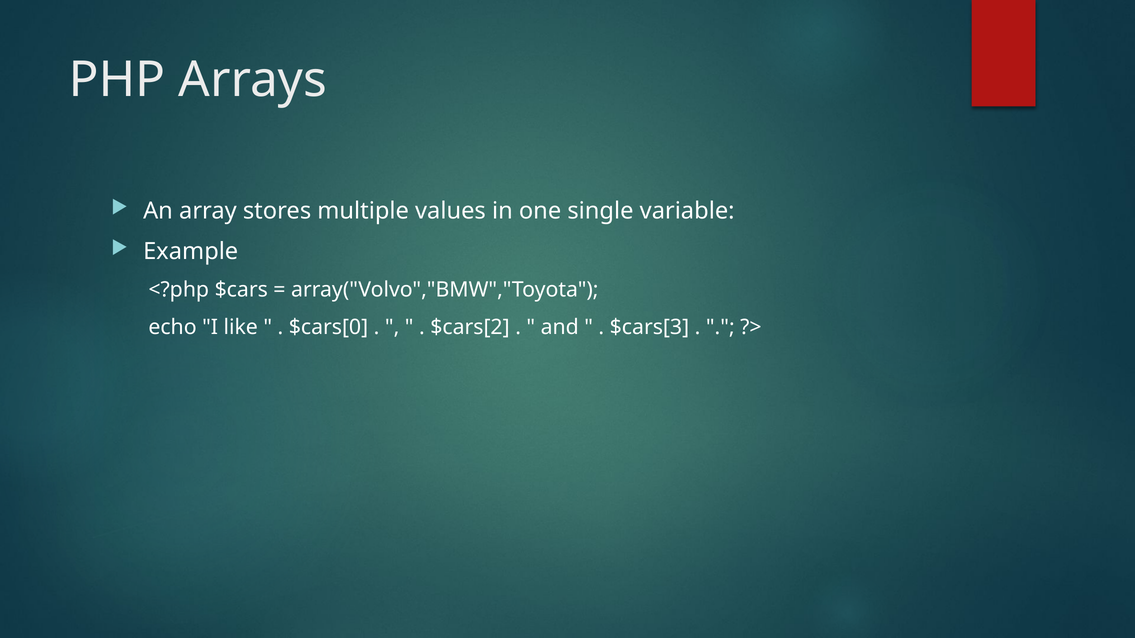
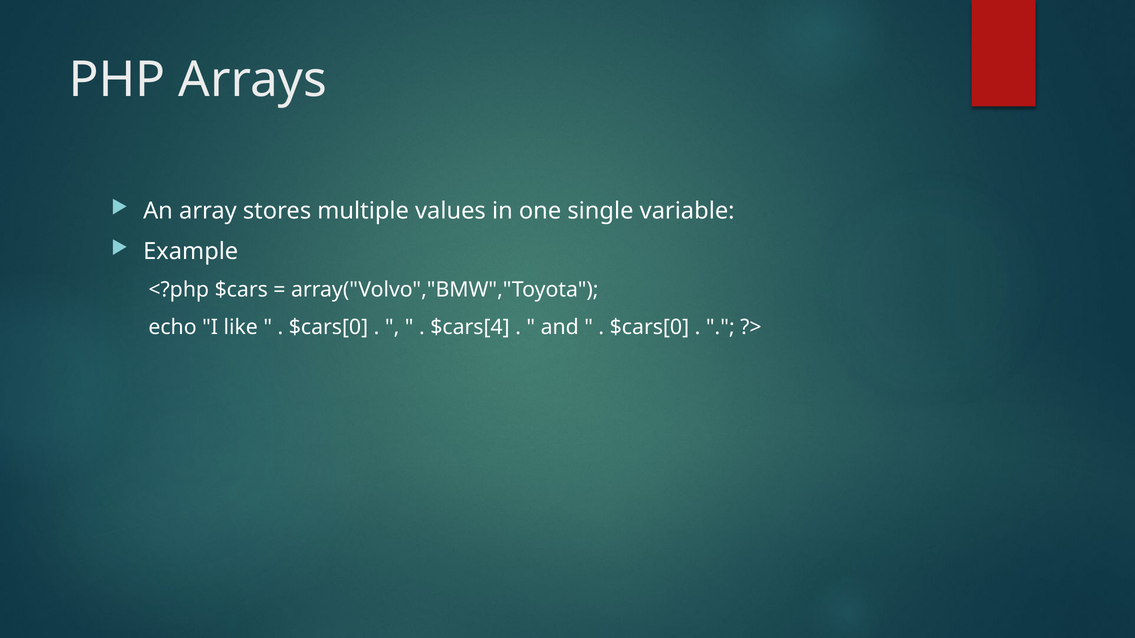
$cars[2: $cars[2 -> $cars[4 (470, 327)
$cars[3: $cars[3 -> $cars[0 (649, 327)
